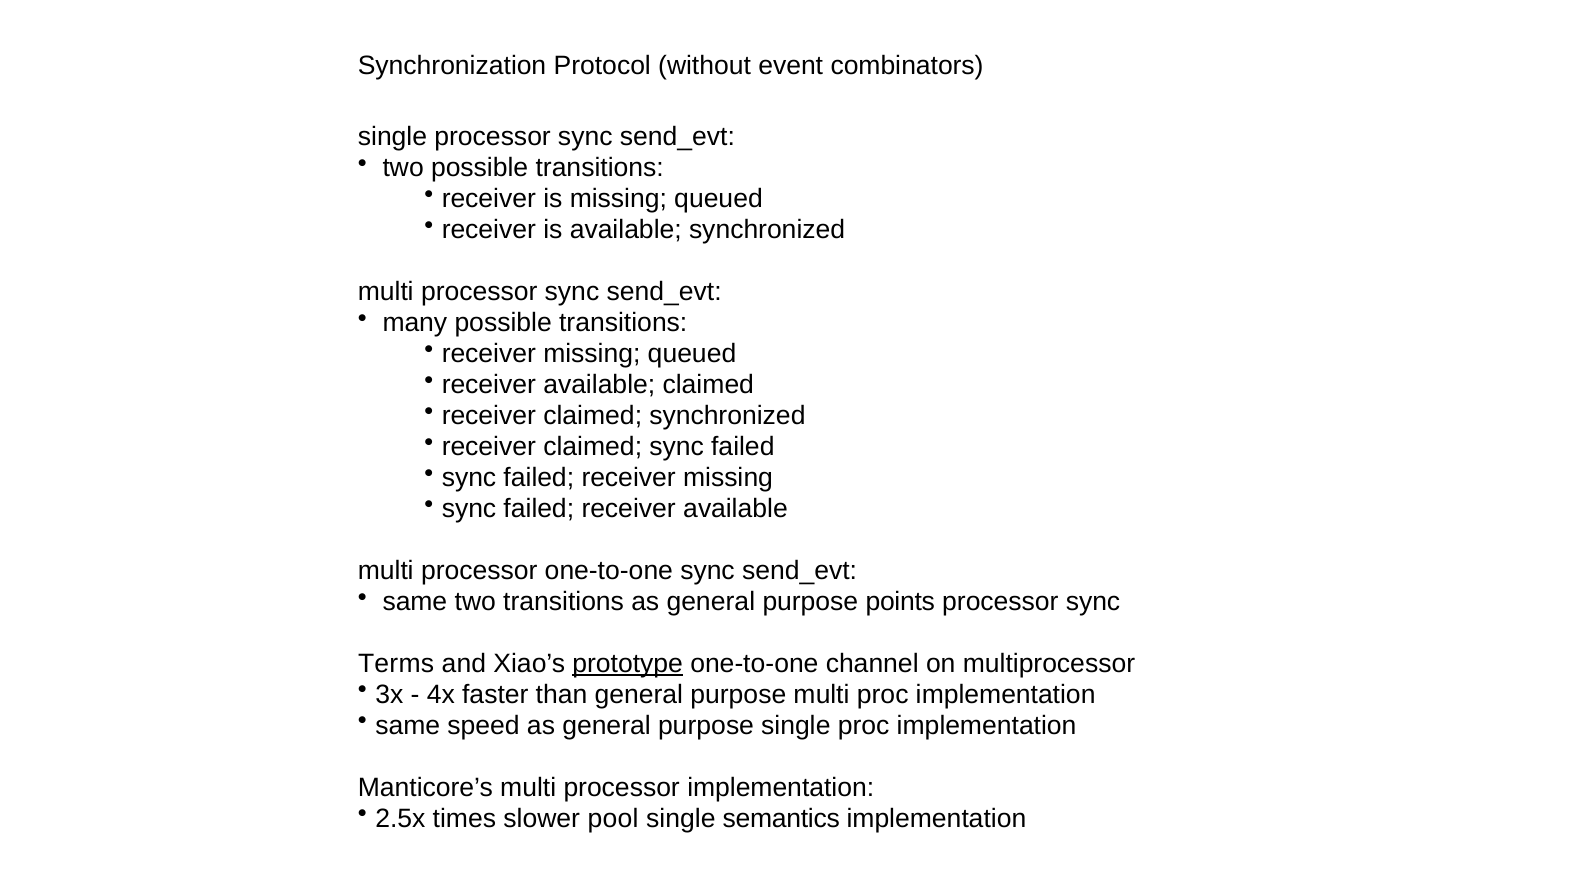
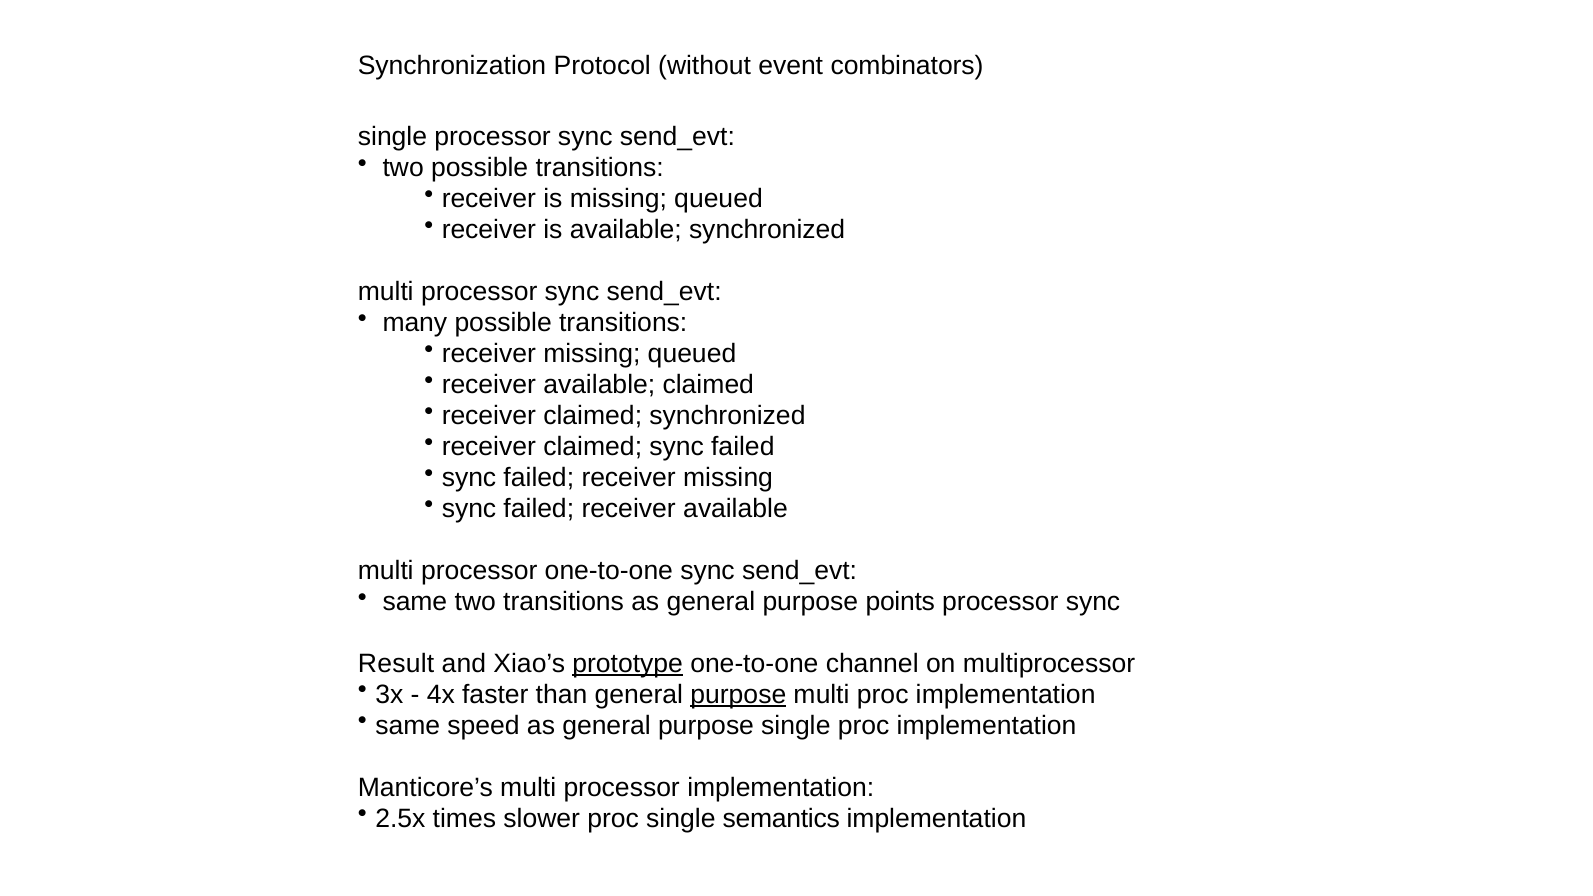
Terms: Terms -> Result (396, 664)
purpose underline: none -> present (738, 695)
slower pool: pool -> proc (613, 818)
